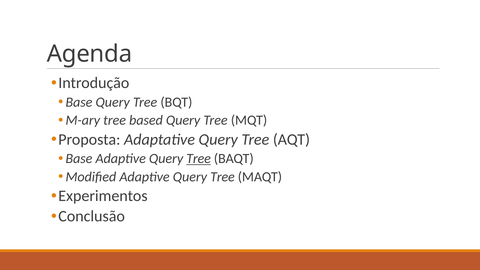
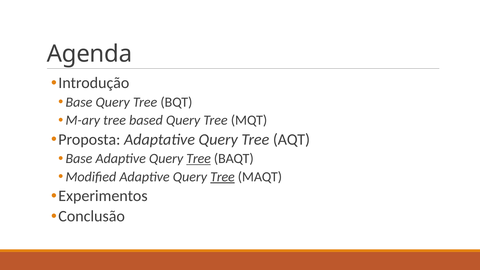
Tree underline: none -> present (222, 177)
